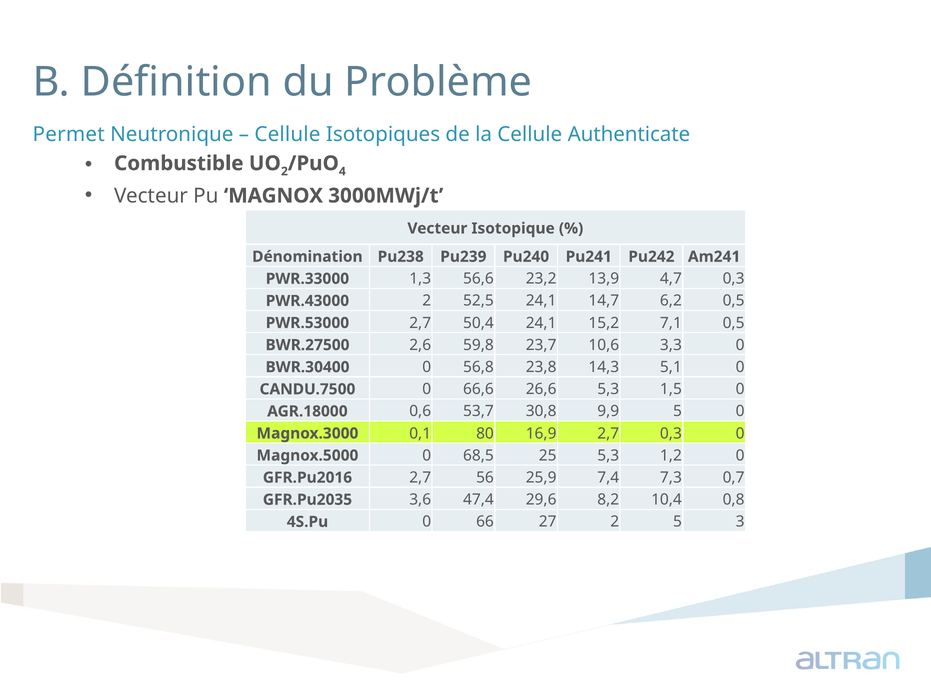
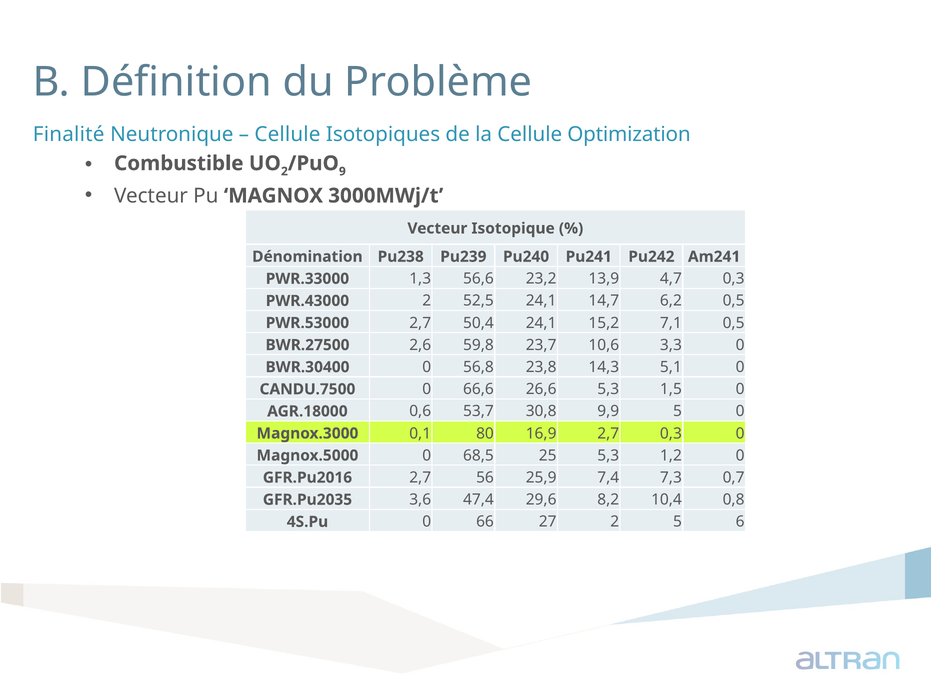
Permet: Permet -> Finalité (69, 134)
Authenticate: Authenticate -> Optimization (629, 134)
4: 4 -> 9 (342, 171)
3: 3 -> 6 (740, 522)
